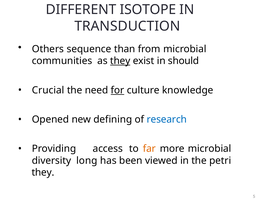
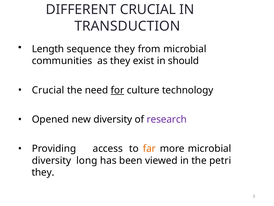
DIFFERENT ISOTOPE: ISOTOPE -> CRUCIAL (148, 10)
Others: Others -> Length (48, 49)
sequence than: than -> they (125, 49)
they underline: present -> none (120, 61)
knowledge: knowledge -> technology (188, 90)
new defining: defining -> diversity (113, 119)
research colour: blue -> purple (167, 119)
